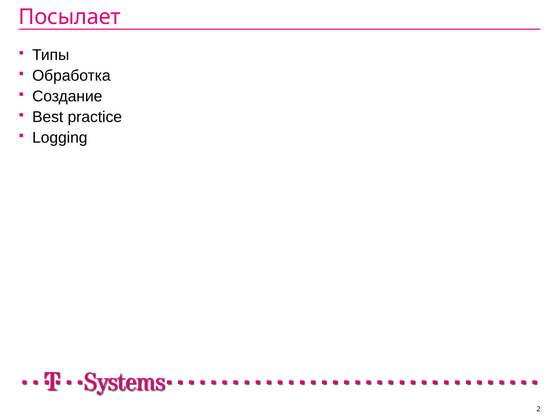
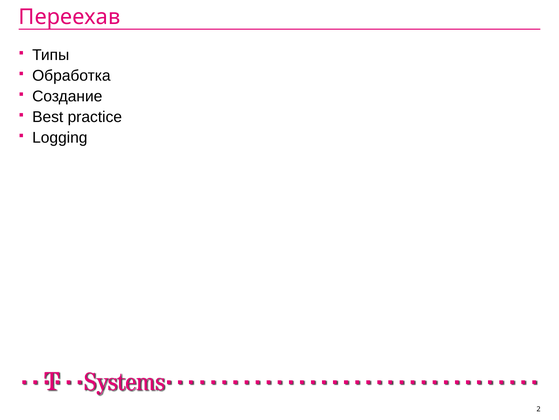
Посылает: Посылает -> Переехав (70, 17)
